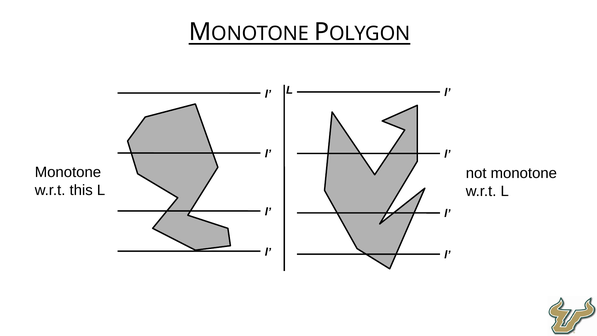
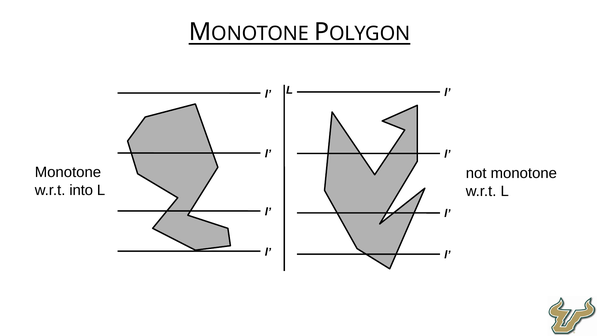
this: this -> into (81, 190)
